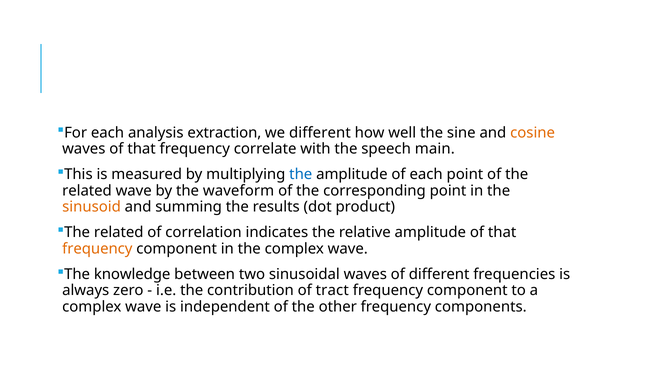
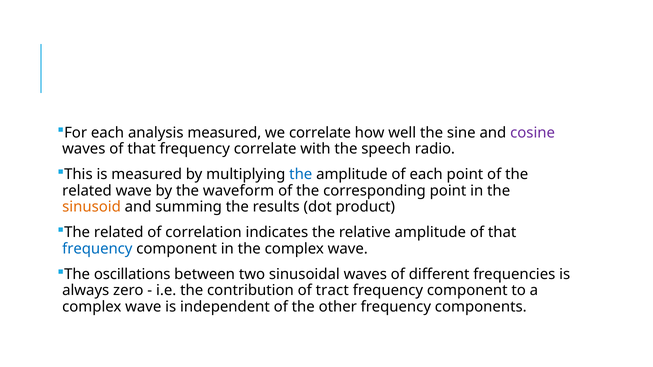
analysis extraction: extraction -> measured (224, 133)
we different: different -> correlate (320, 133)
cosine colour: orange -> purple (533, 133)
main: main -> radio (435, 149)
frequency colour: orange -> blue (97, 249)
knowledge: knowledge -> oscillations (132, 275)
